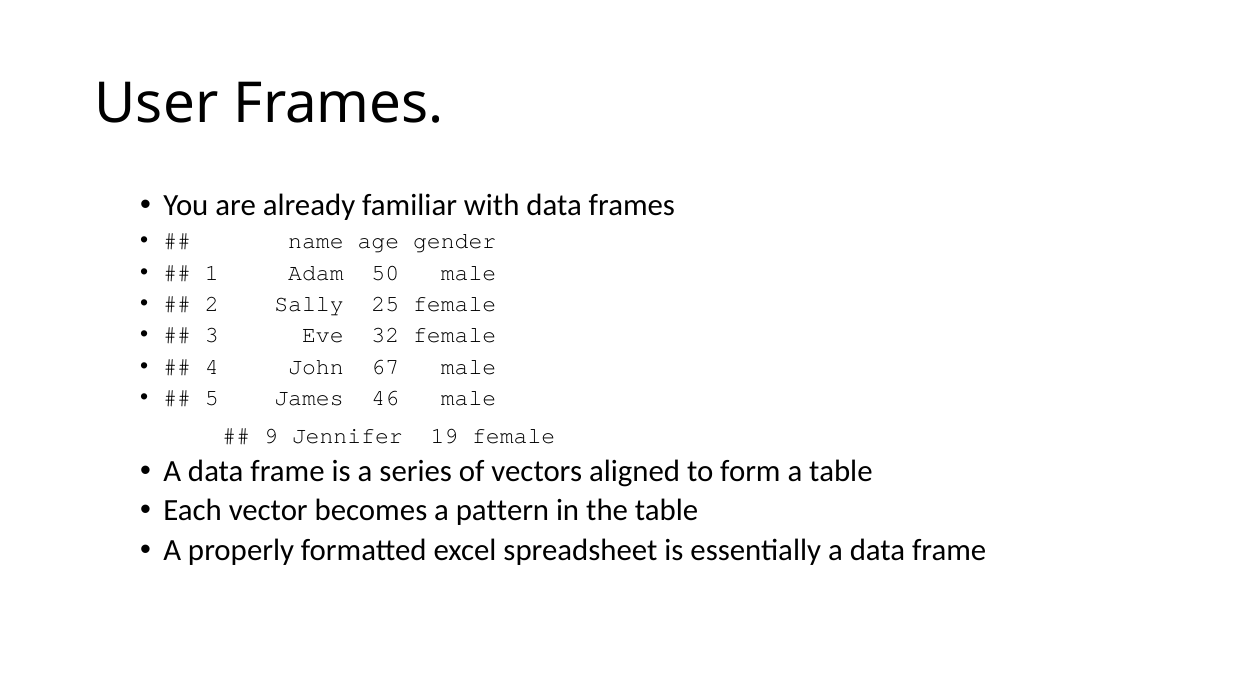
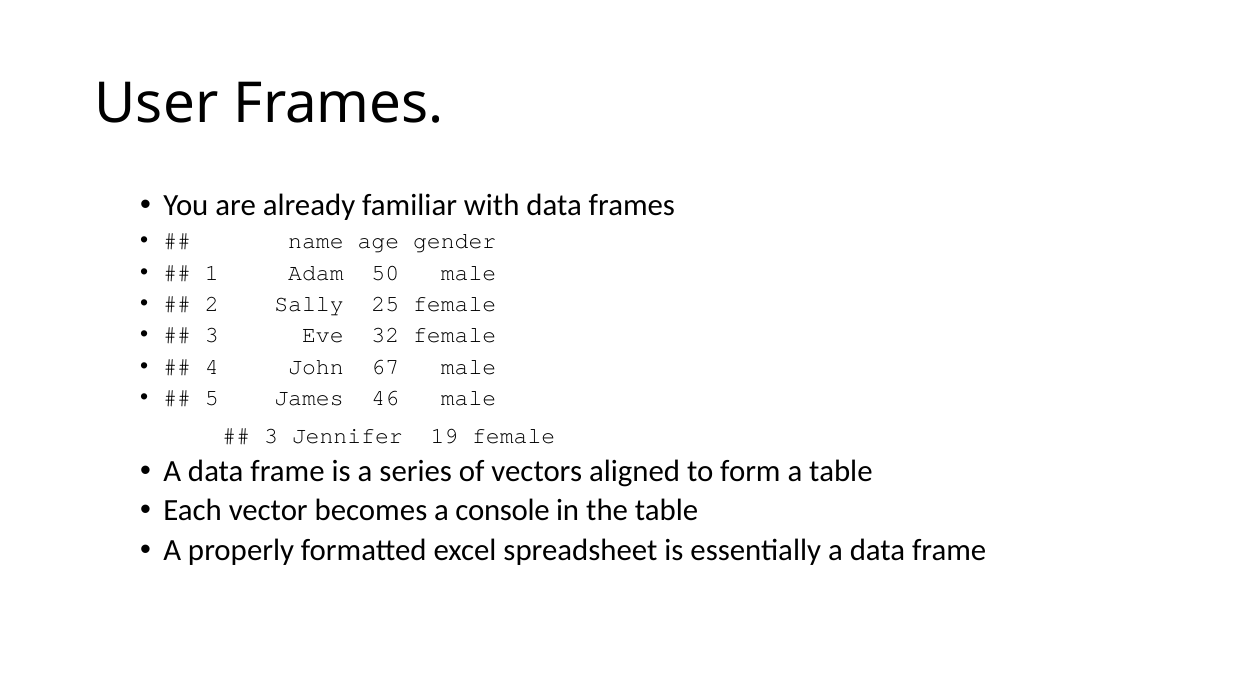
9: 9 -> 3 (271, 436)
pattern: pattern -> console (503, 511)
